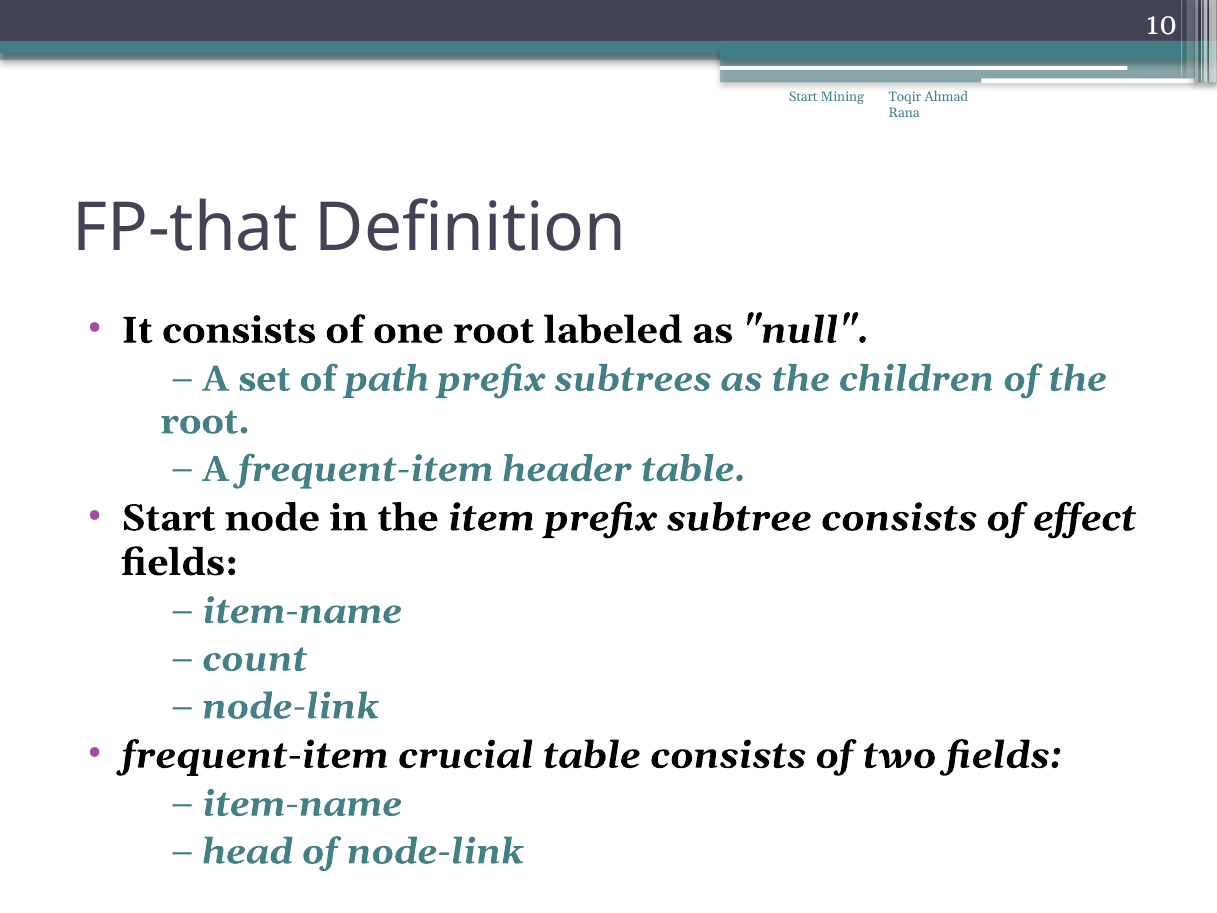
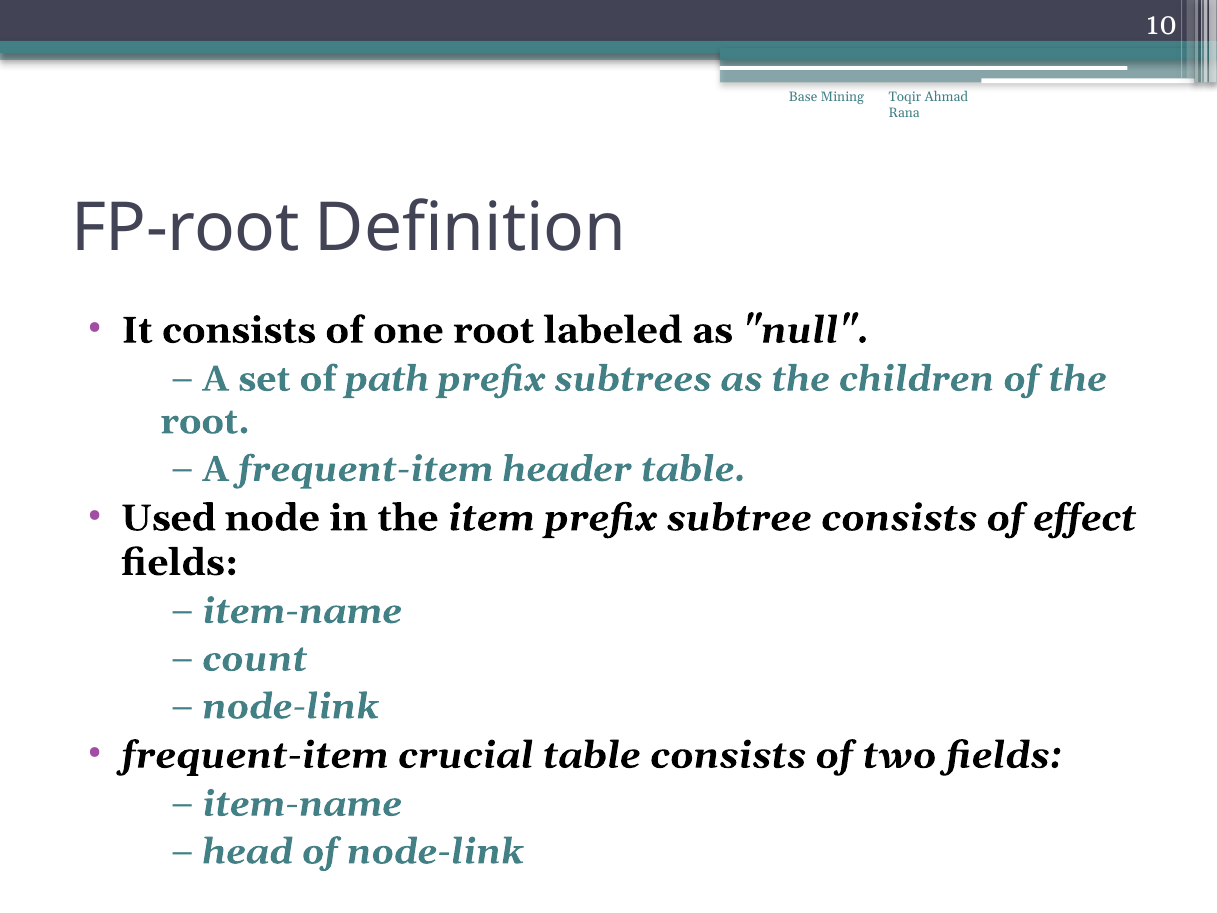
Start: Start -> Base (803, 97)
FP-that: FP-that -> FP-root (185, 228)
Start: Start -> Used (169, 518)
